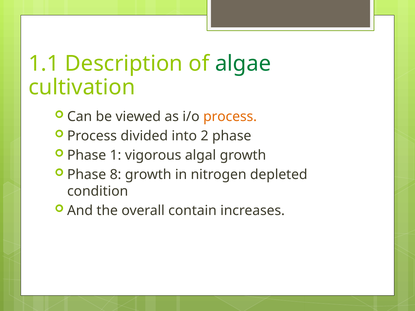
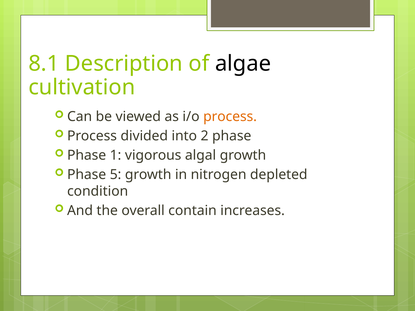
1.1: 1.1 -> 8.1 (44, 64)
algae colour: green -> black (243, 64)
8: 8 -> 5 (116, 175)
